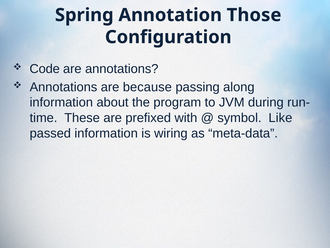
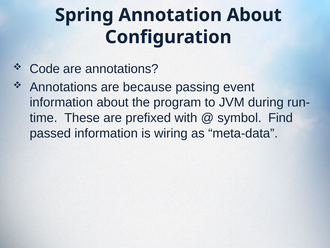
Annotation Those: Those -> About (254, 15)
along: along -> event (239, 87)
Like: Like -> Find (281, 118)
